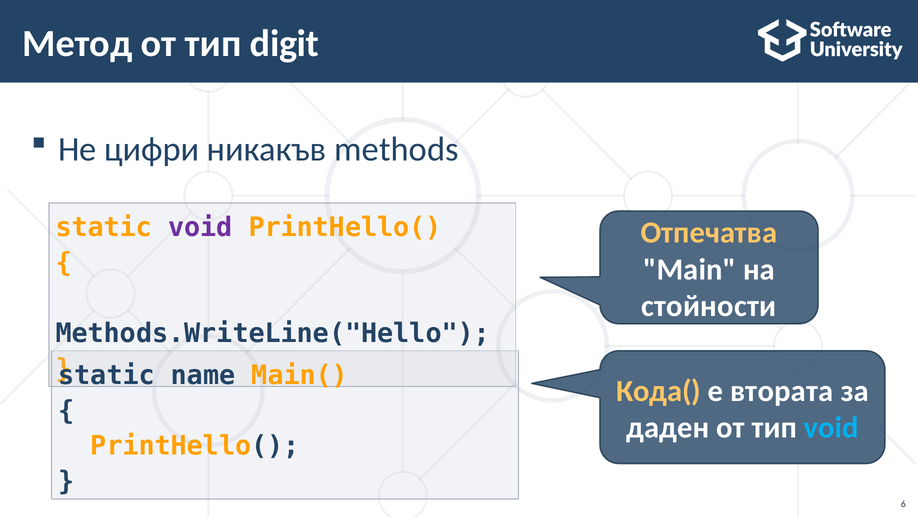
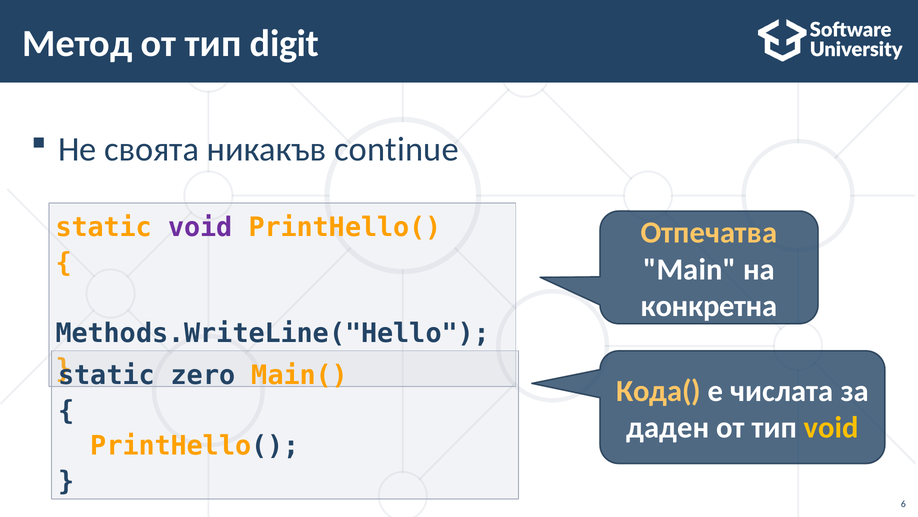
цифри: цифри -> своята (152, 149)
methods: methods -> continue (396, 149)
стойности: стойности -> конкретна (709, 306)
name: name -> zero (203, 375)
втората: втората -> числата (782, 390)
void colour: light blue -> yellow (831, 427)
